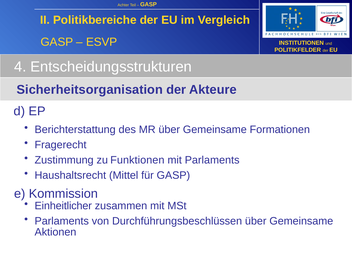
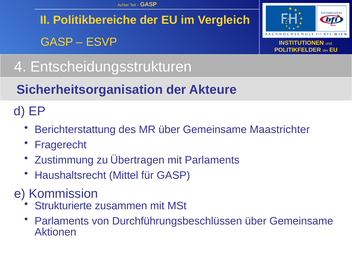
Formationen: Formationen -> Maastrichter (280, 129)
Funktionen: Funktionen -> Übertragen (137, 160)
Einheitlicher: Einheitlicher -> Strukturierte (63, 206)
